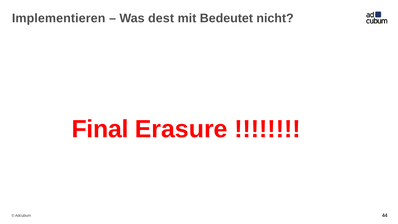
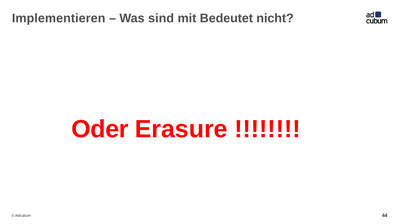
dest: dest -> sind (161, 18)
Final: Final -> Oder (100, 129)
